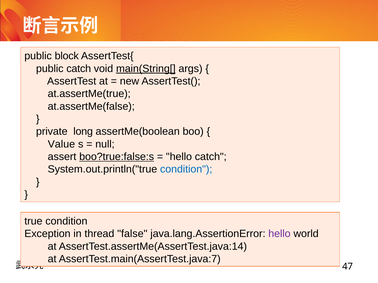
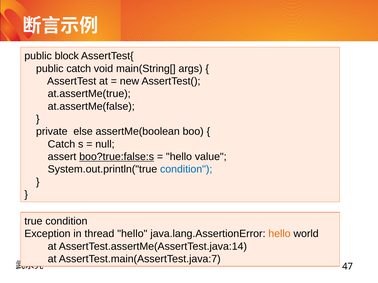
main(String[ underline: present -> none (146, 69)
long: long -> else (83, 132)
Value: Value -> Catch (61, 144)
hello catch: catch -> value (211, 157)
thread false: false -> hello (132, 234)
hello colour: purple -> orange (279, 234)
